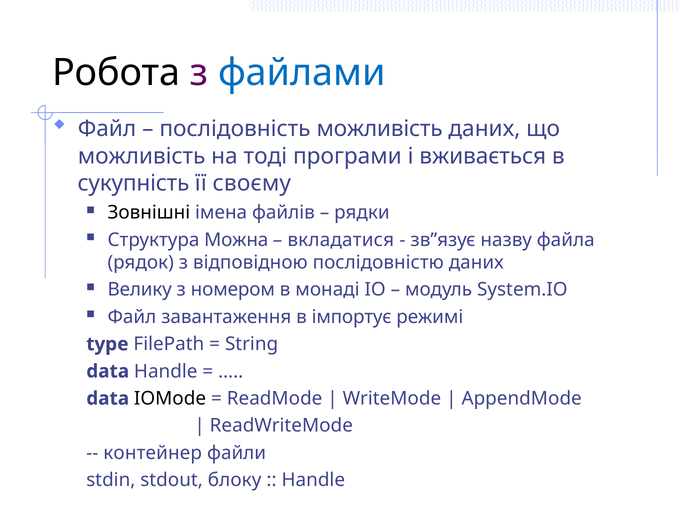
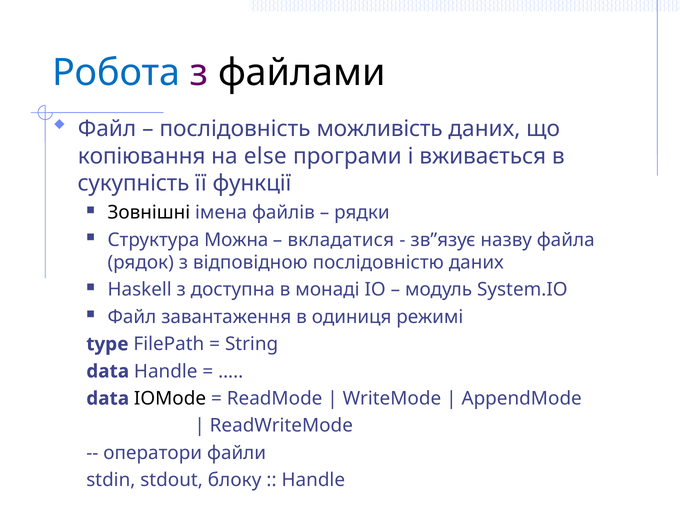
Робота colour: black -> blue (116, 73)
файлами colour: blue -> black (302, 73)
можливість: можливість -> копіювання (142, 156)
тоді: тоді -> else (265, 156)
своєму: своєму -> функції (252, 183)
Велику: Велику -> Haskell (140, 290)
номером: номером -> доступна (233, 290)
імпортує: імпортує -> одиниця (352, 317)
контейнер: контейнер -> оператори (153, 453)
